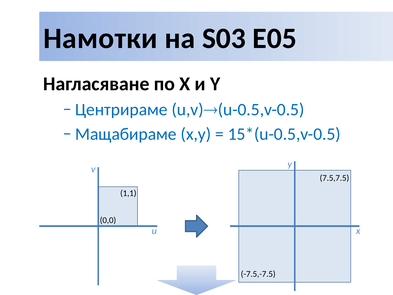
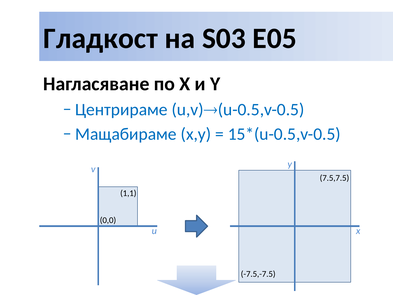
Намотки: Намотки -> Гладкост (101, 38)
